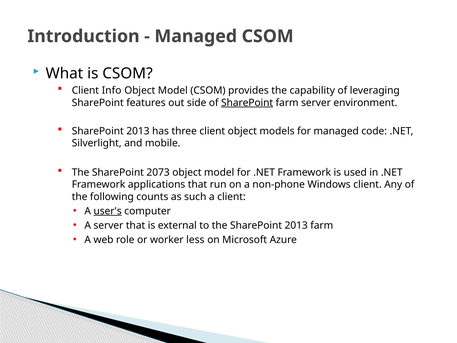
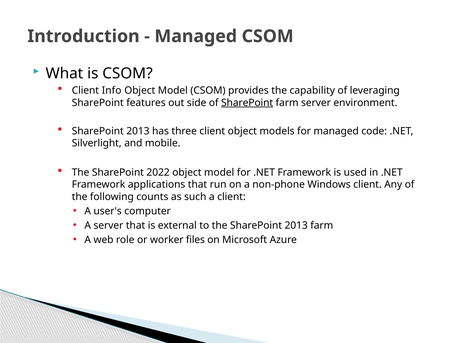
2073: 2073 -> 2022 (158, 172)
user's underline: present -> none (108, 211)
less: less -> files (195, 240)
